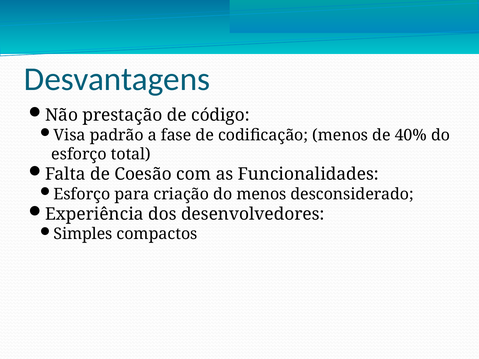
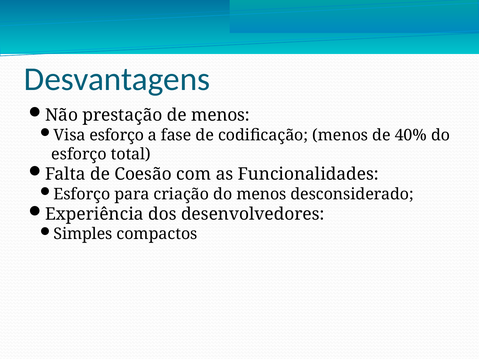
de código: código -> menos (221, 115)
Visa padrão: padrão -> esforço (117, 135)
